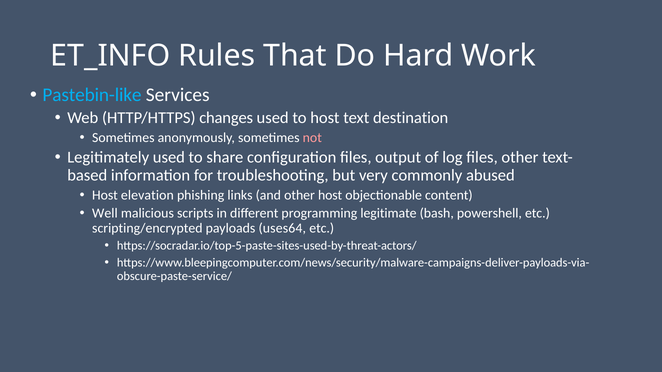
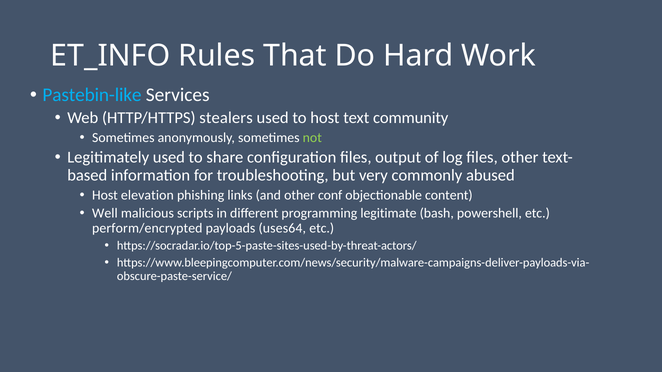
changes: changes -> stealers (226, 118)
destination: destination -> community (411, 118)
not colour: pink -> light green (312, 138)
other host: host -> conf (330, 195)
scripting/encrypted: scripting/encrypted -> perform/encrypted (147, 228)
